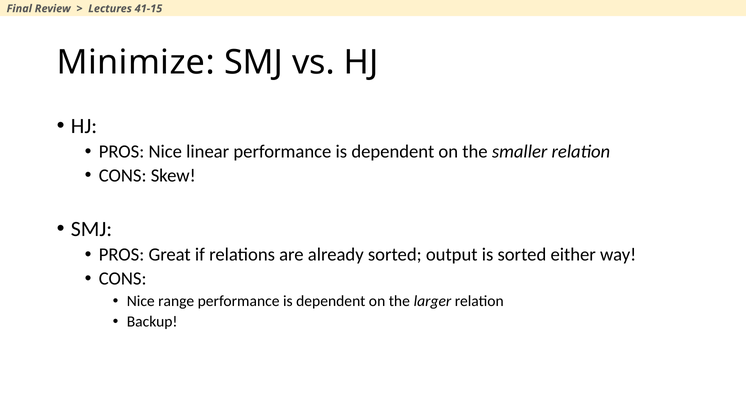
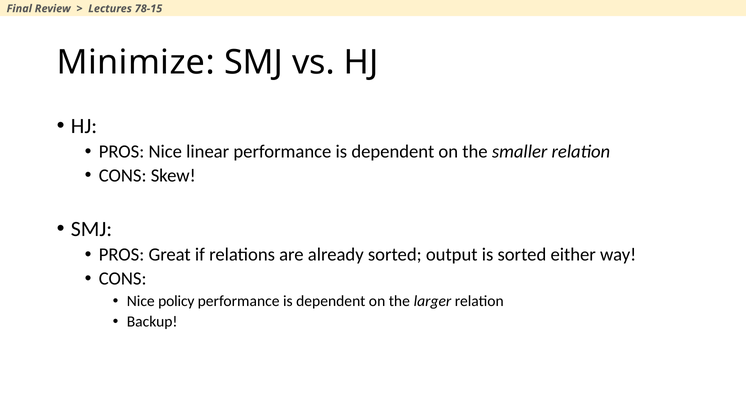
41-15: 41-15 -> 78-15 (148, 9)
range: range -> policy (176, 302)
